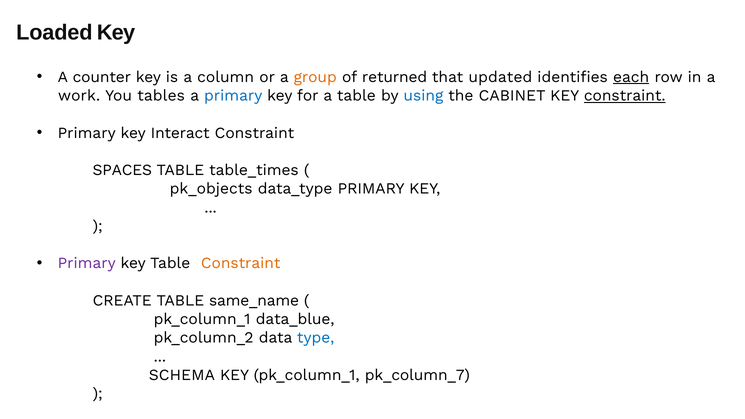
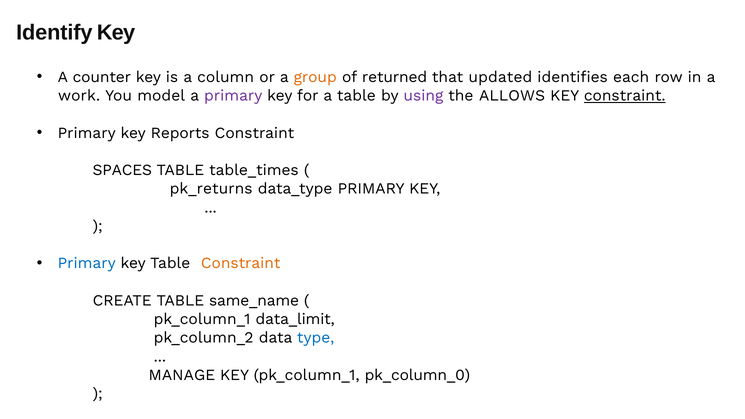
Loaded: Loaded -> Identify (54, 32)
each underline: present -> none (631, 77)
tables: tables -> model (161, 96)
primary colour: blue -> purple (233, 96)
using colour: blue -> purple (423, 96)
CABINET: CABINET -> ALLOWS (512, 96)
Interact: Interact -> Reports (180, 133)
pk_objects: pk_objects -> pk_returns (211, 189)
Primary colour: purple -> blue (87, 263)
data_blue: data_blue -> data_limit (295, 319)
SCHEMA: SCHEMA -> MANAGE (182, 375)
pk_column_7: pk_column_7 -> pk_column_0 (417, 375)
